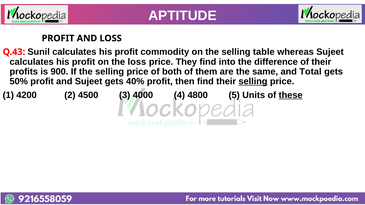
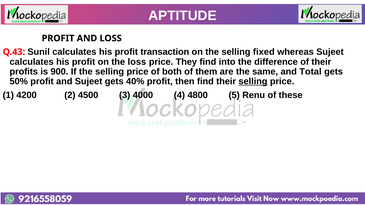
commodity: commodity -> transaction (165, 52)
table: table -> fixed (264, 52)
Units: Units -> Renu (254, 95)
these underline: present -> none (291, 95)
